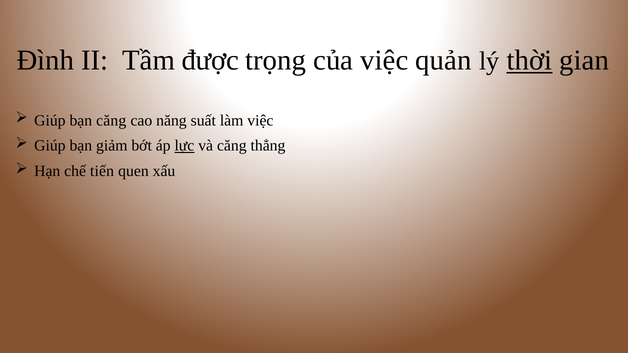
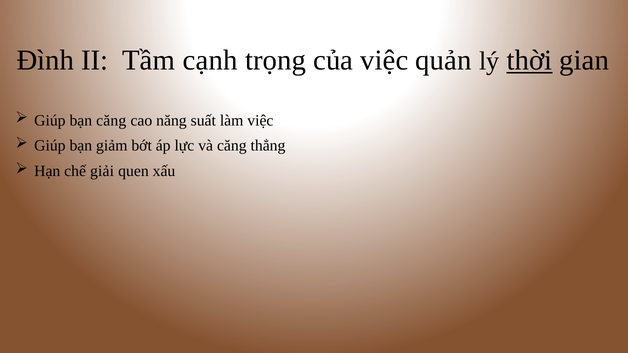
được: được -> cạnh (210, 60)
lực underline: present -> none (184, 146)
tiến: tiến -> giải (102, 171)
